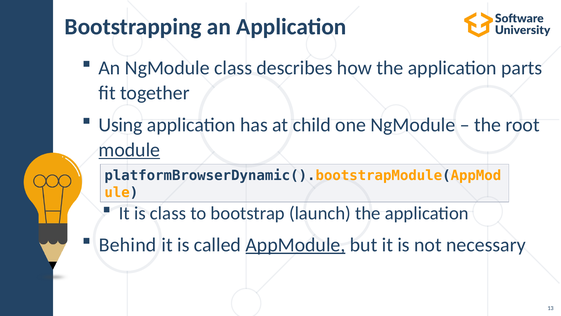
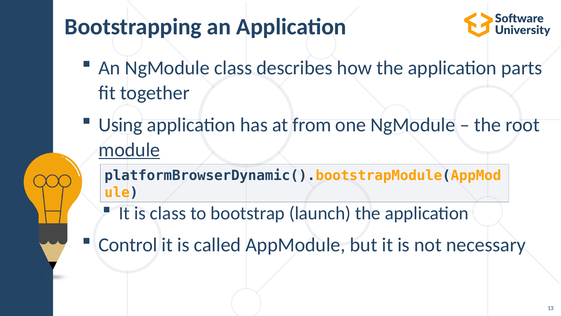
child: child -> from (312, 125)
Behind: Behind -> Control (128, 244)
AppModule underline: present -> none (295, 244)
